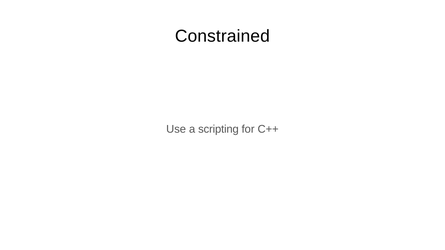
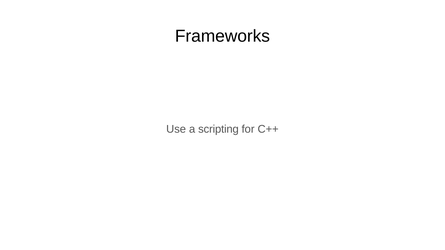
Constrained: Constrained -> Frameworks (222, 36)
